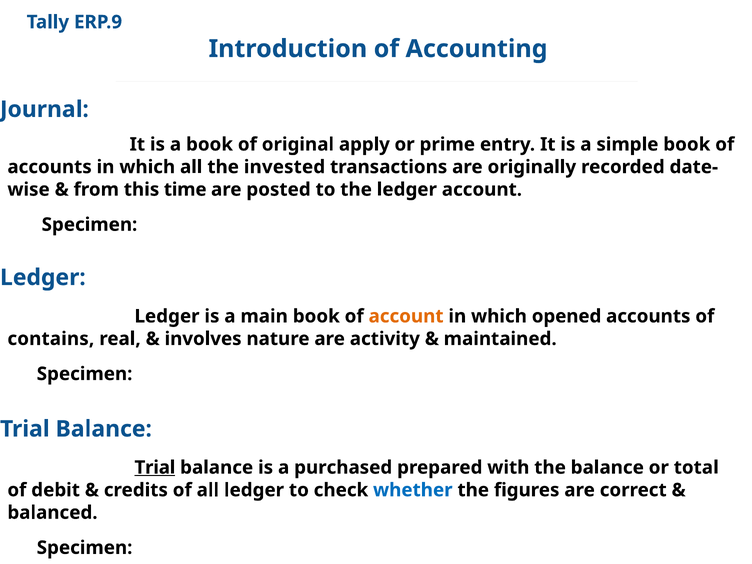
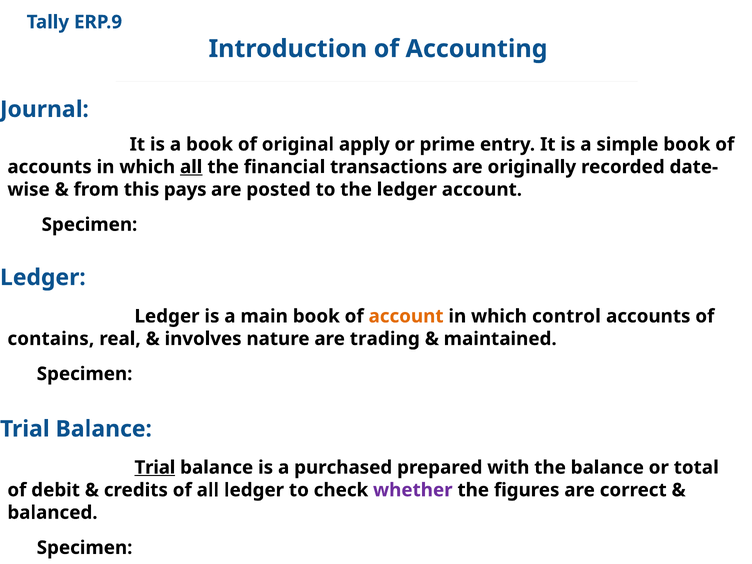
all underline: none -> present (191, 167)
invested: invested -> financial (285, 167)
time: time -> pays (185, 190)
opened: opened -> control (566, 316)
activity: activity -> trading (385, 339)
whether colour: blue -> purple (413, 490)
